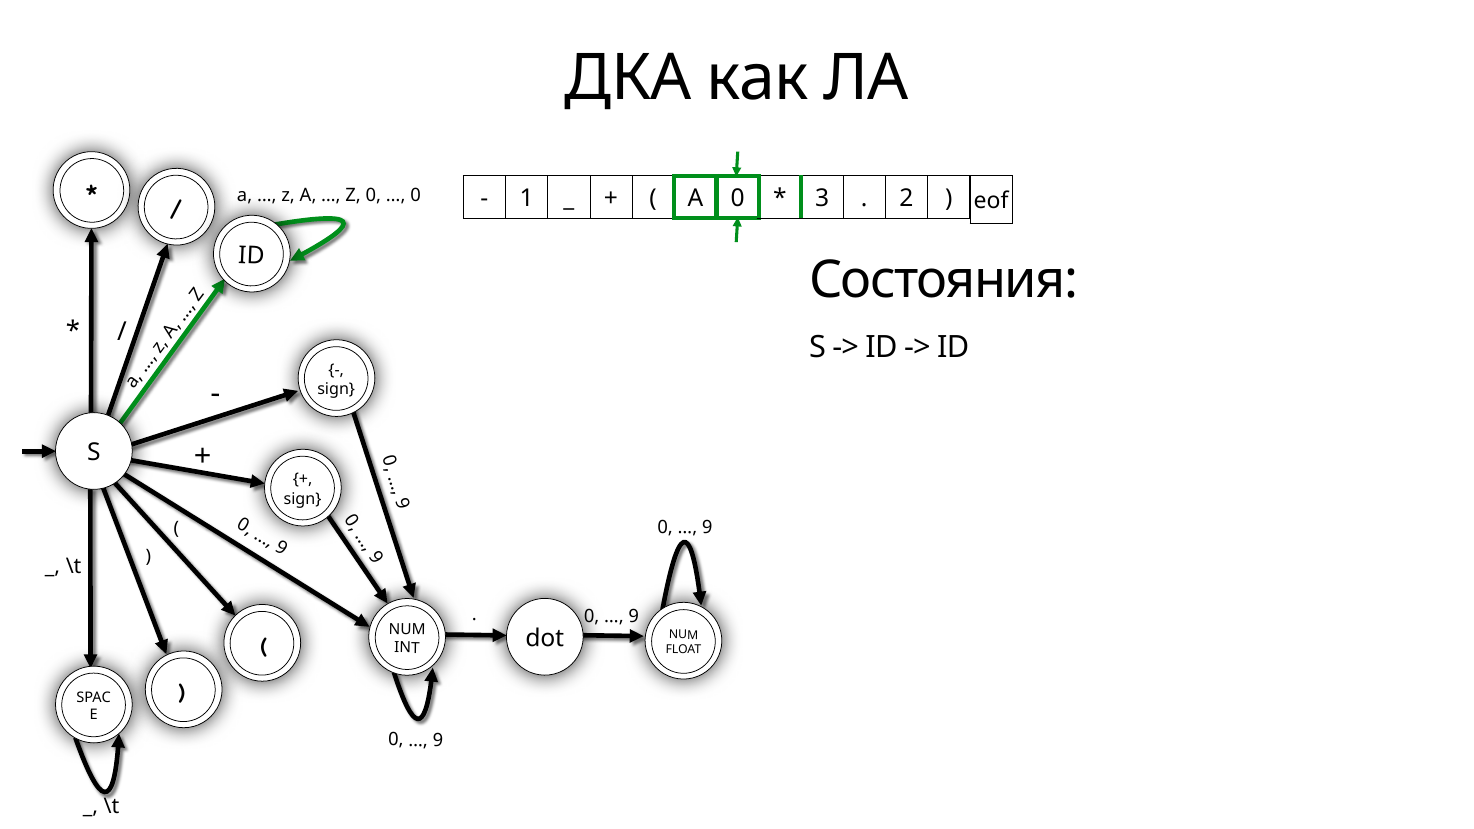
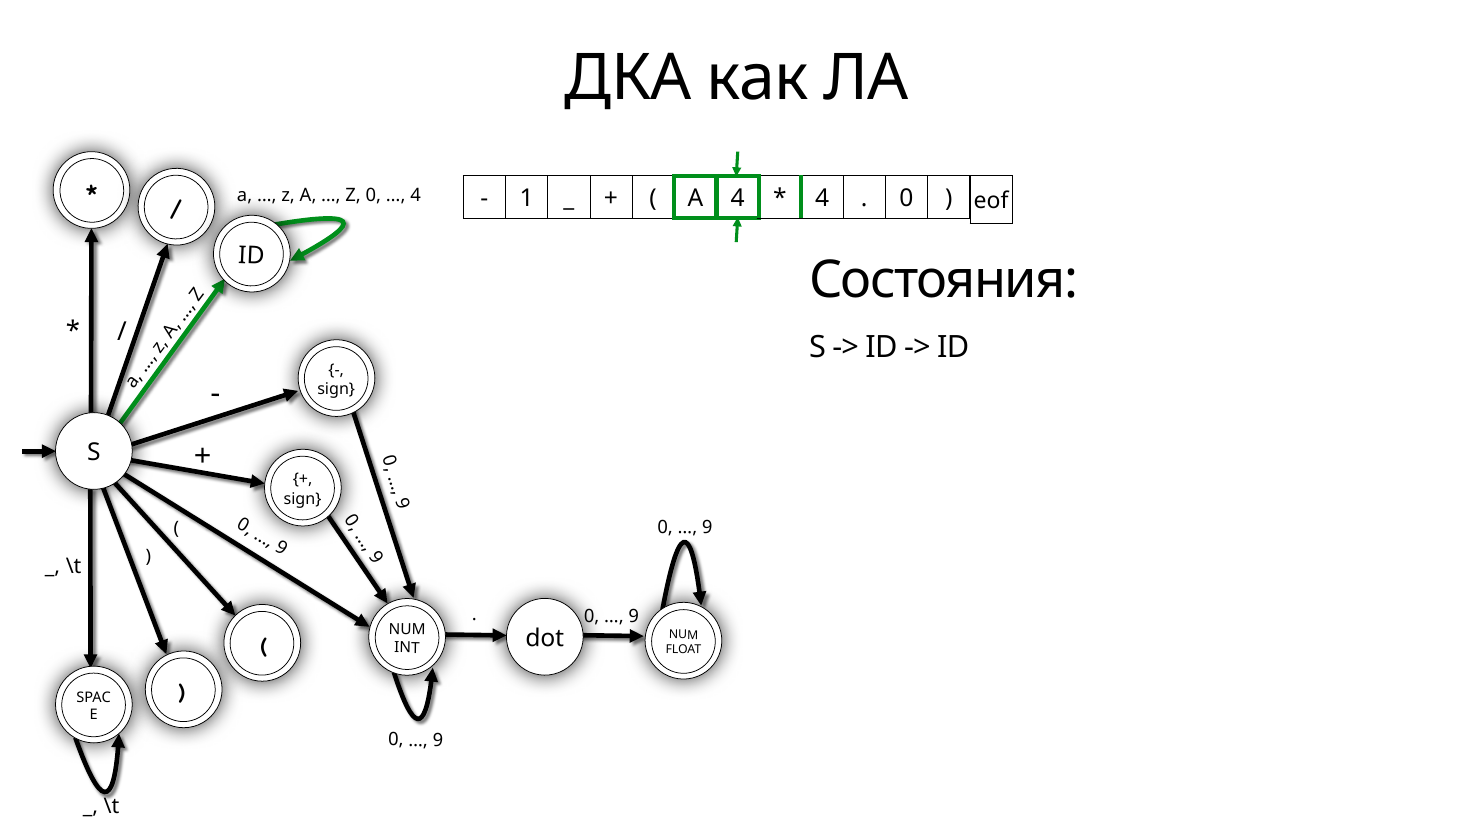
0: 0 -> 4 (416, 195)
A 0: 0 -> 4 (738, 198)
3: 3 -> 4 (822, 198)
2: 2 -> 0 (907, 198)
